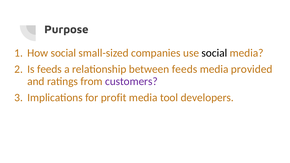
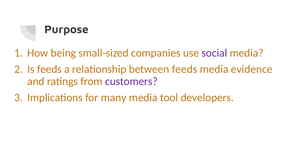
How social: social -> being (63, 53)
social colour: black -> purple (214, 53)
provided: provided -> evidence (252, 69)
profit: profit -> many (114, 98)
